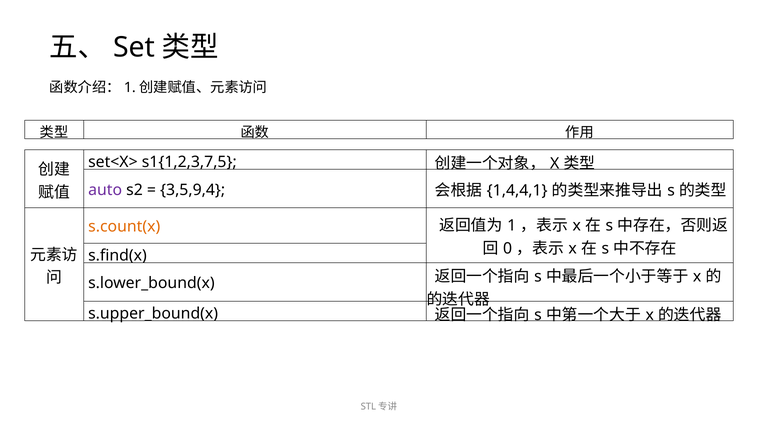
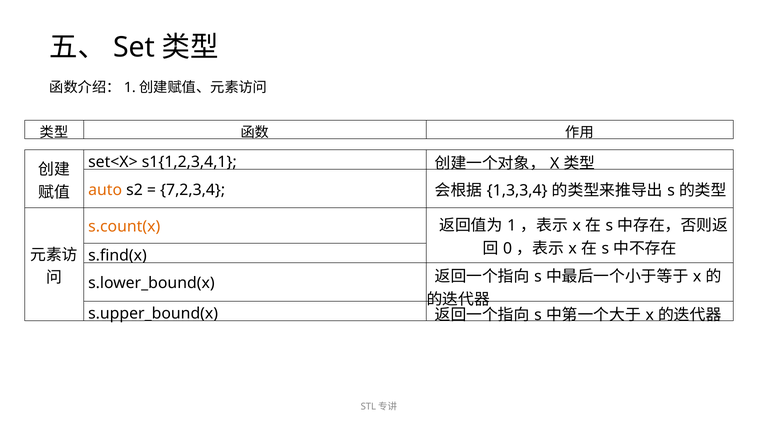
s1{1,2,3,7,5: s1{1,2,3,7,5 -> s1{1,2,3,4,1 (189, 162)
auto colour: purple -> orange (105, 190)
3,5,9,4: 3,5,9,4 -> 7,2,3,4 (193, 190)
1,4,4,1: 1,4,4,1 -> 1,3,3,4 (517, 191)
